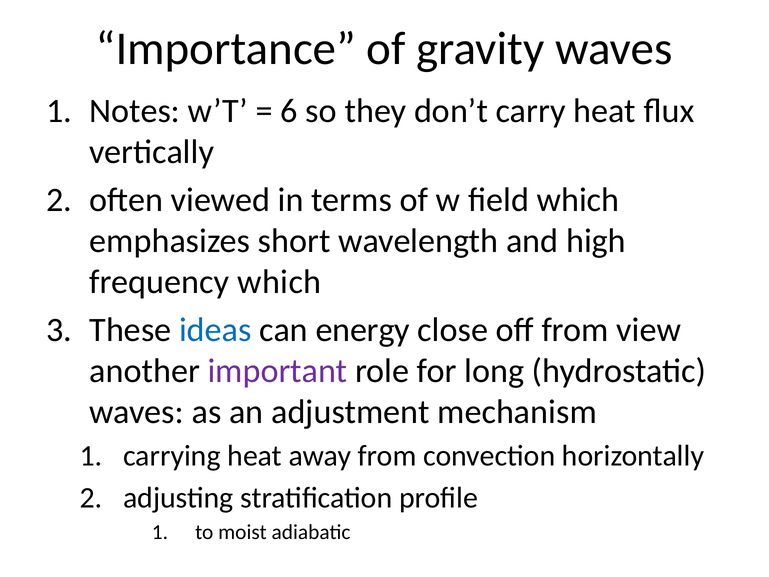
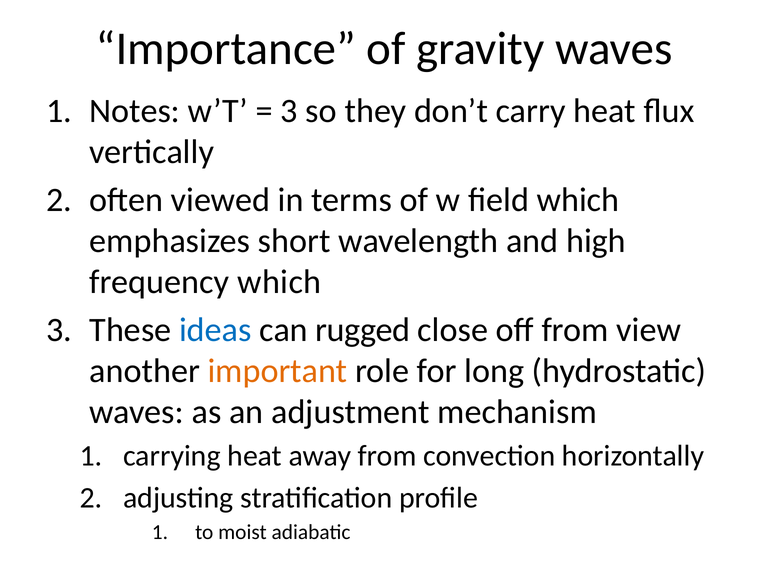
6: 6 -> 3 (289, 111)
energy: energy -> rugged (363, 330)
important colour: purple -> orange (278, 371)
